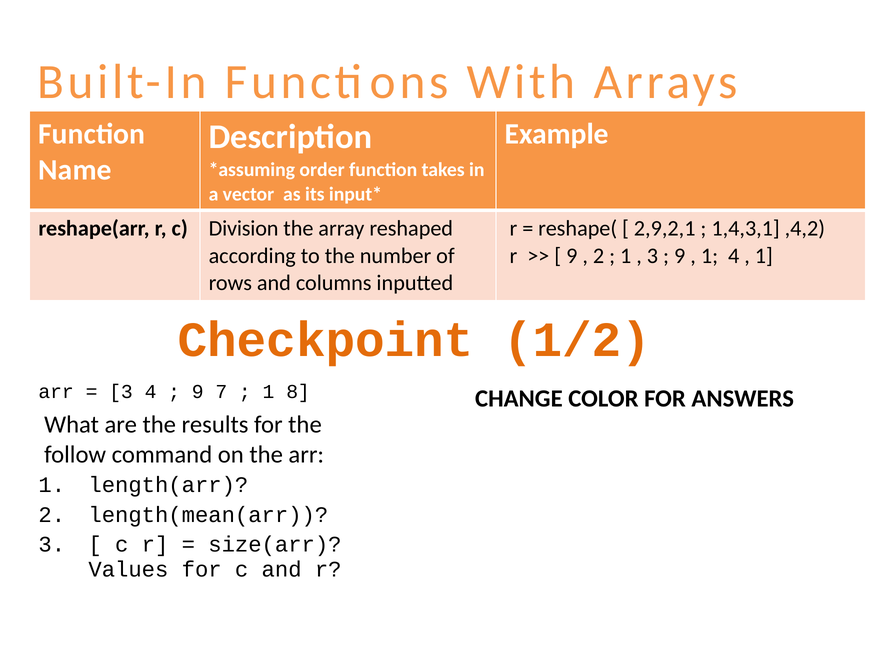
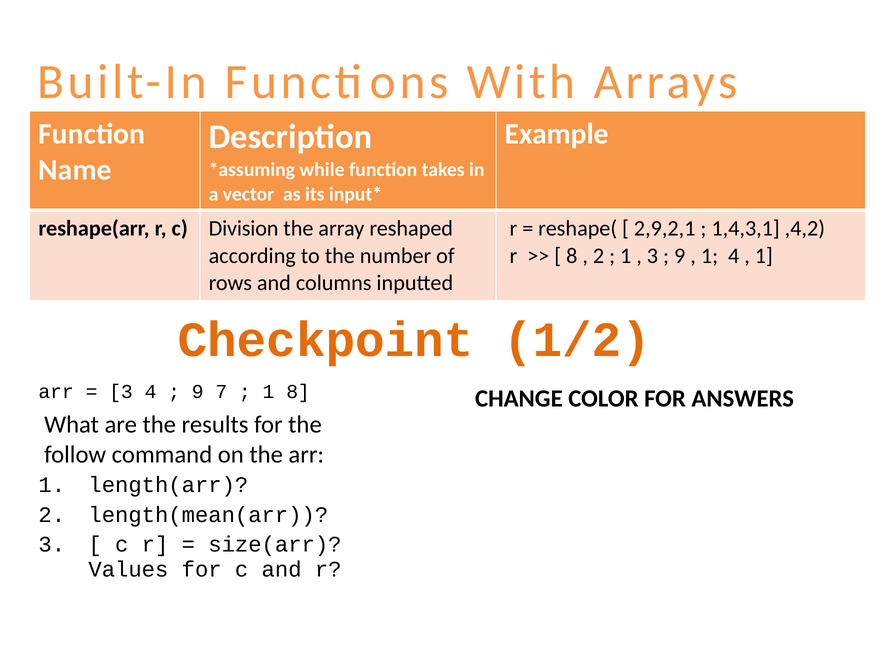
order: order -> while (322, 170)
9: 9 -> 8 (572, 256)
